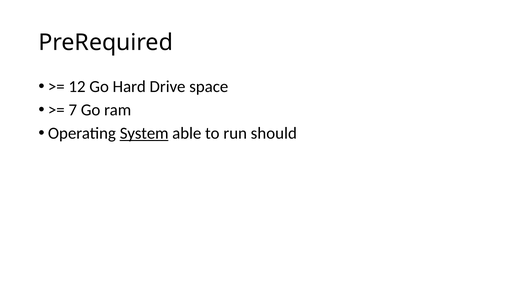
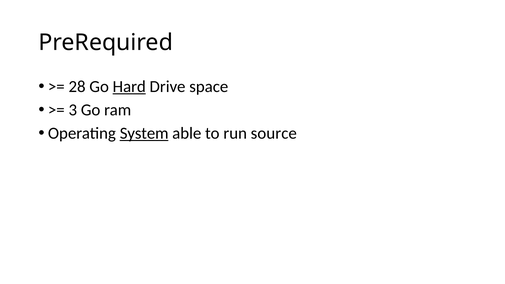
12: 12 -> 28 (77, 87)
Hard underline: none -> present (129, 87)
7: 7 -> 3 (73, 110)
should: should -> source (274, 133)
